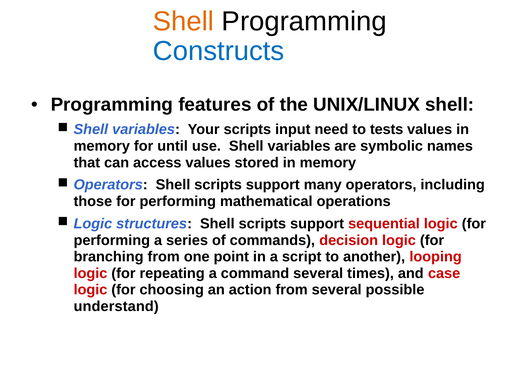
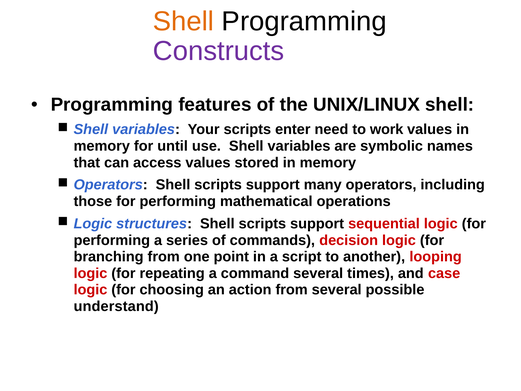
Constructs colour: blue -> purple (219, 51)
input: input -> enter (293, 129)
tests: tests -> work (387, 129)
